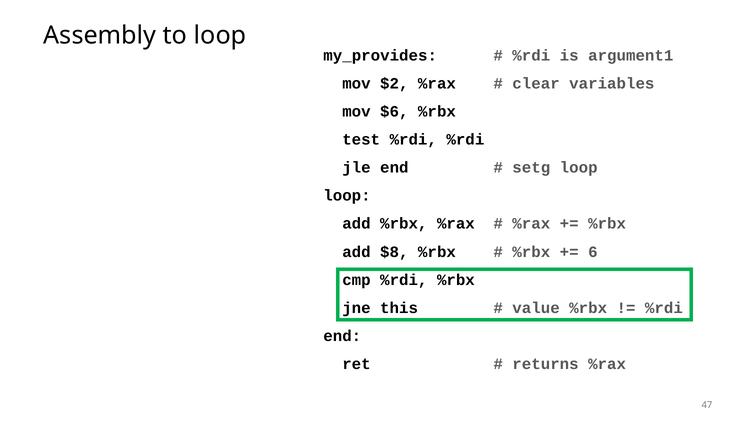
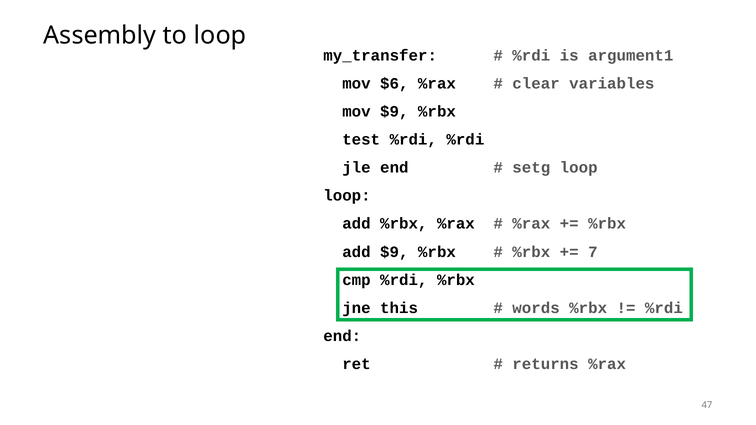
my_provides: my_provides -> my_transfer (380, 56)
$2: $2 -> $6 (394, 84)
mov $6: $6 -> $9 (394, 112)
add $8: $8 -> $9 (394, 252)
6: 6 -> 7 (593, 252)
value: value -> words (536, 308)
